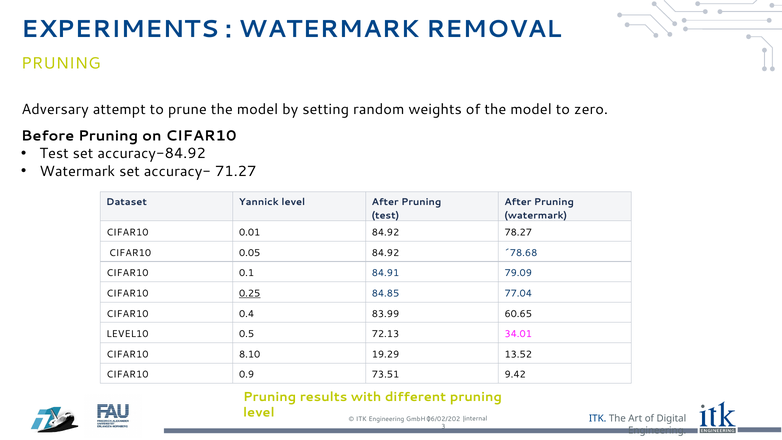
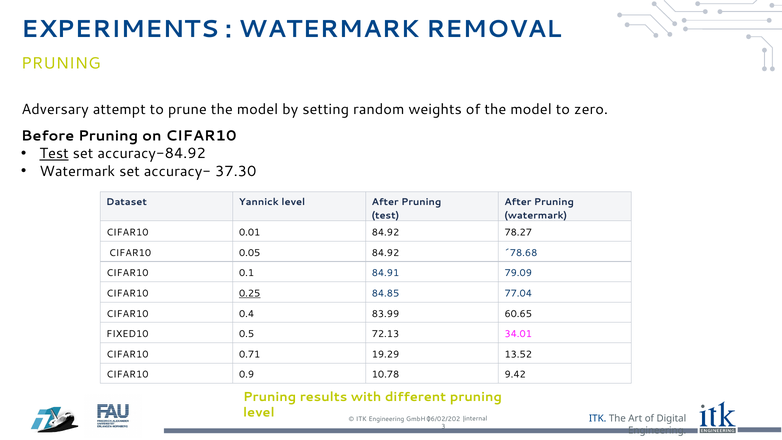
Test underline: none -> present (54, 154)
71.27: 71.27 -> 37.30 (236, 171)
LEVEL10: LEVEL10 -> FIXED10 (127, 334)
8.10: 8.10 -> 0.71 (250, 354)
73.51: 73.51 -> 10.78 (386, 375)
